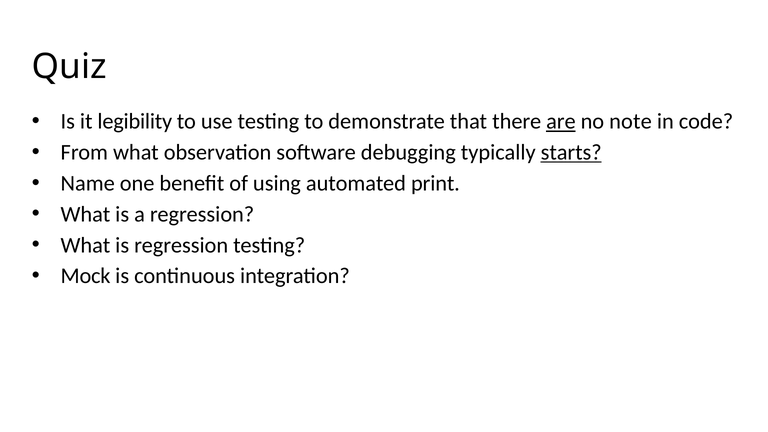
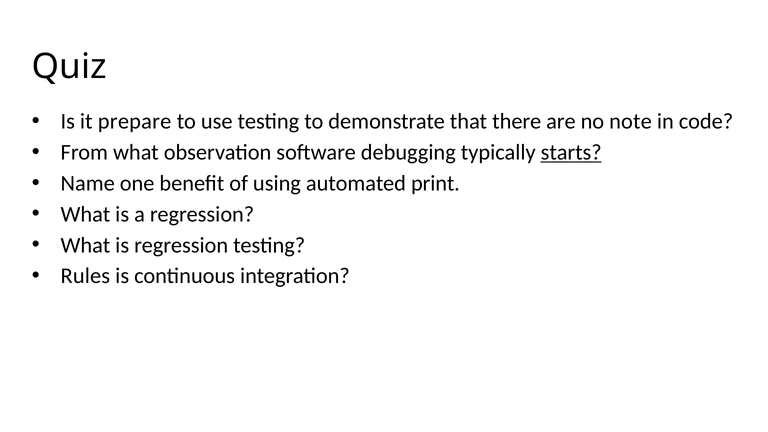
legibility: legibility -> prepare (135, 122)
are underline: present -> none (561, 122)
Mock: Mock -> Rules (85, 276)
